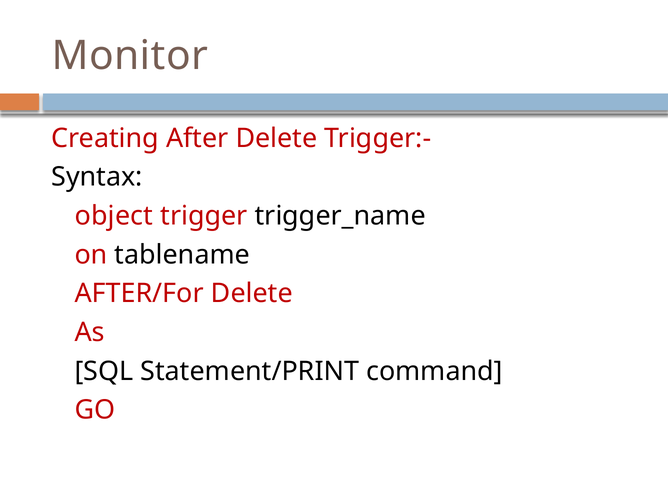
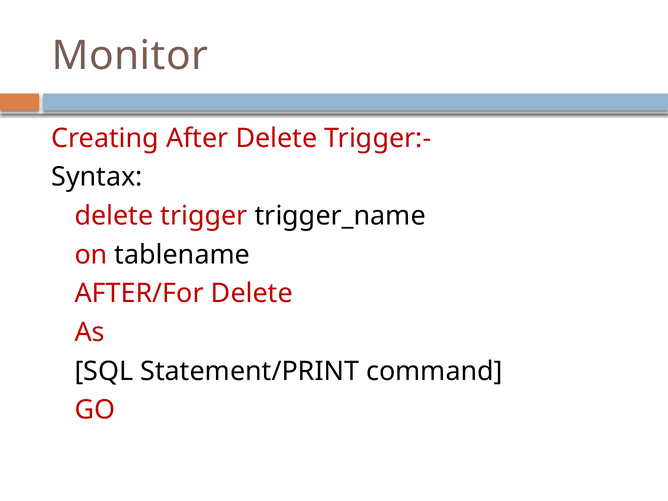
object: object -> delete (114, 216)
